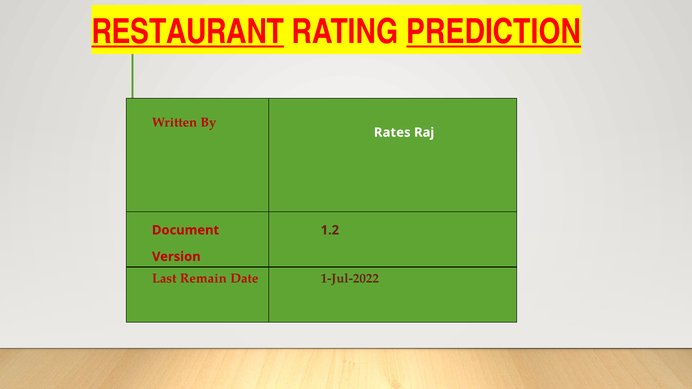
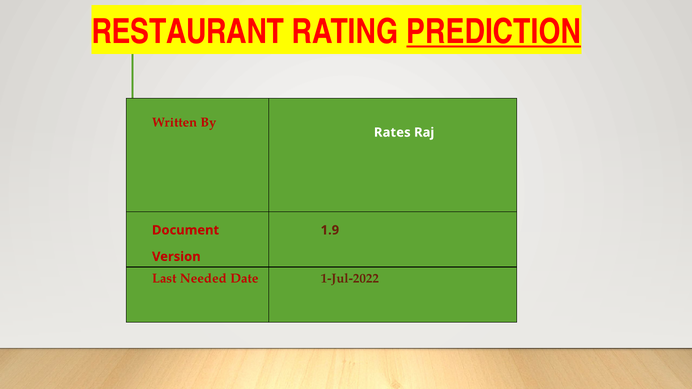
RESTAURANT underline: present -> none (188, 32)
1.2: 1.2 -> 1.9 (330, 230)
Remain: Remain -> Needed (203, 279)
